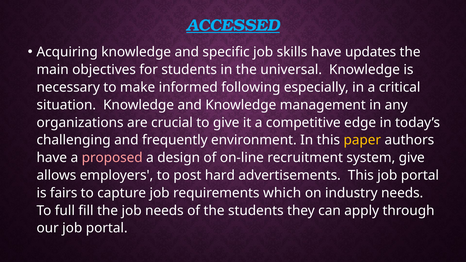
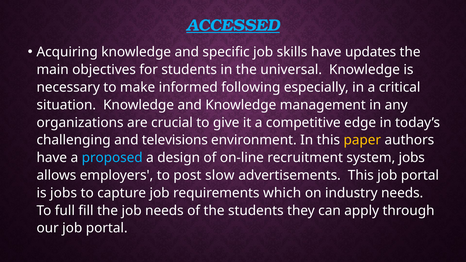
frequently: frequently -> televisions (175, 140)
proposed colour: pink -> light blue (112, 158)
system give: give -> jobs (412, 158)
hard: hard -> slow (220, 175)
is fairs: fairs -> jobs (64, 193)
